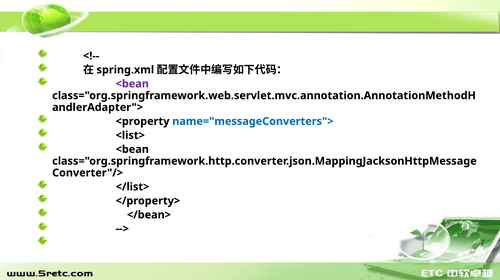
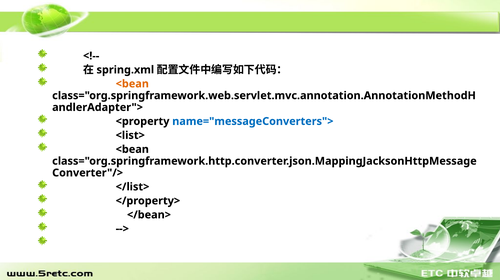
<bean colour: purple -> orange (132, 84)
